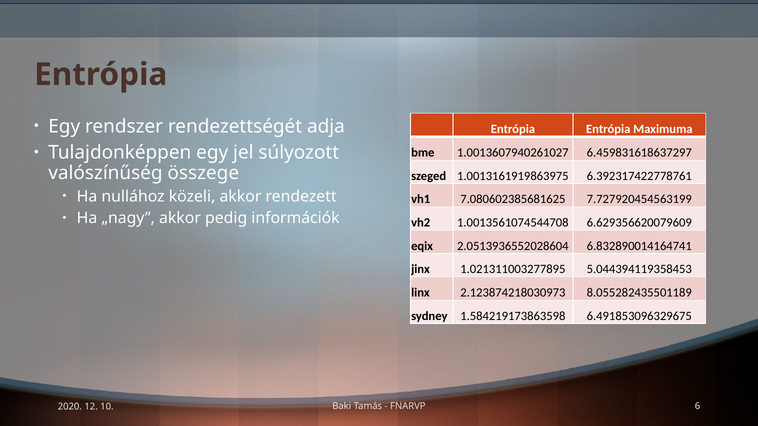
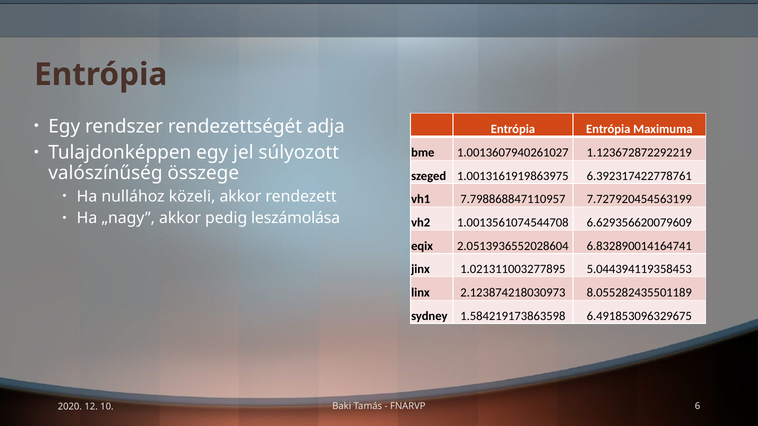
6.459831618637297: 6.459831618637297 -> 1.123672872292219 (639, 153)
7.080602385681625: 7.080602385681625 -> 7.798868847110957 (513, 199)
információk: információk -> leszámolása (296, 218)
